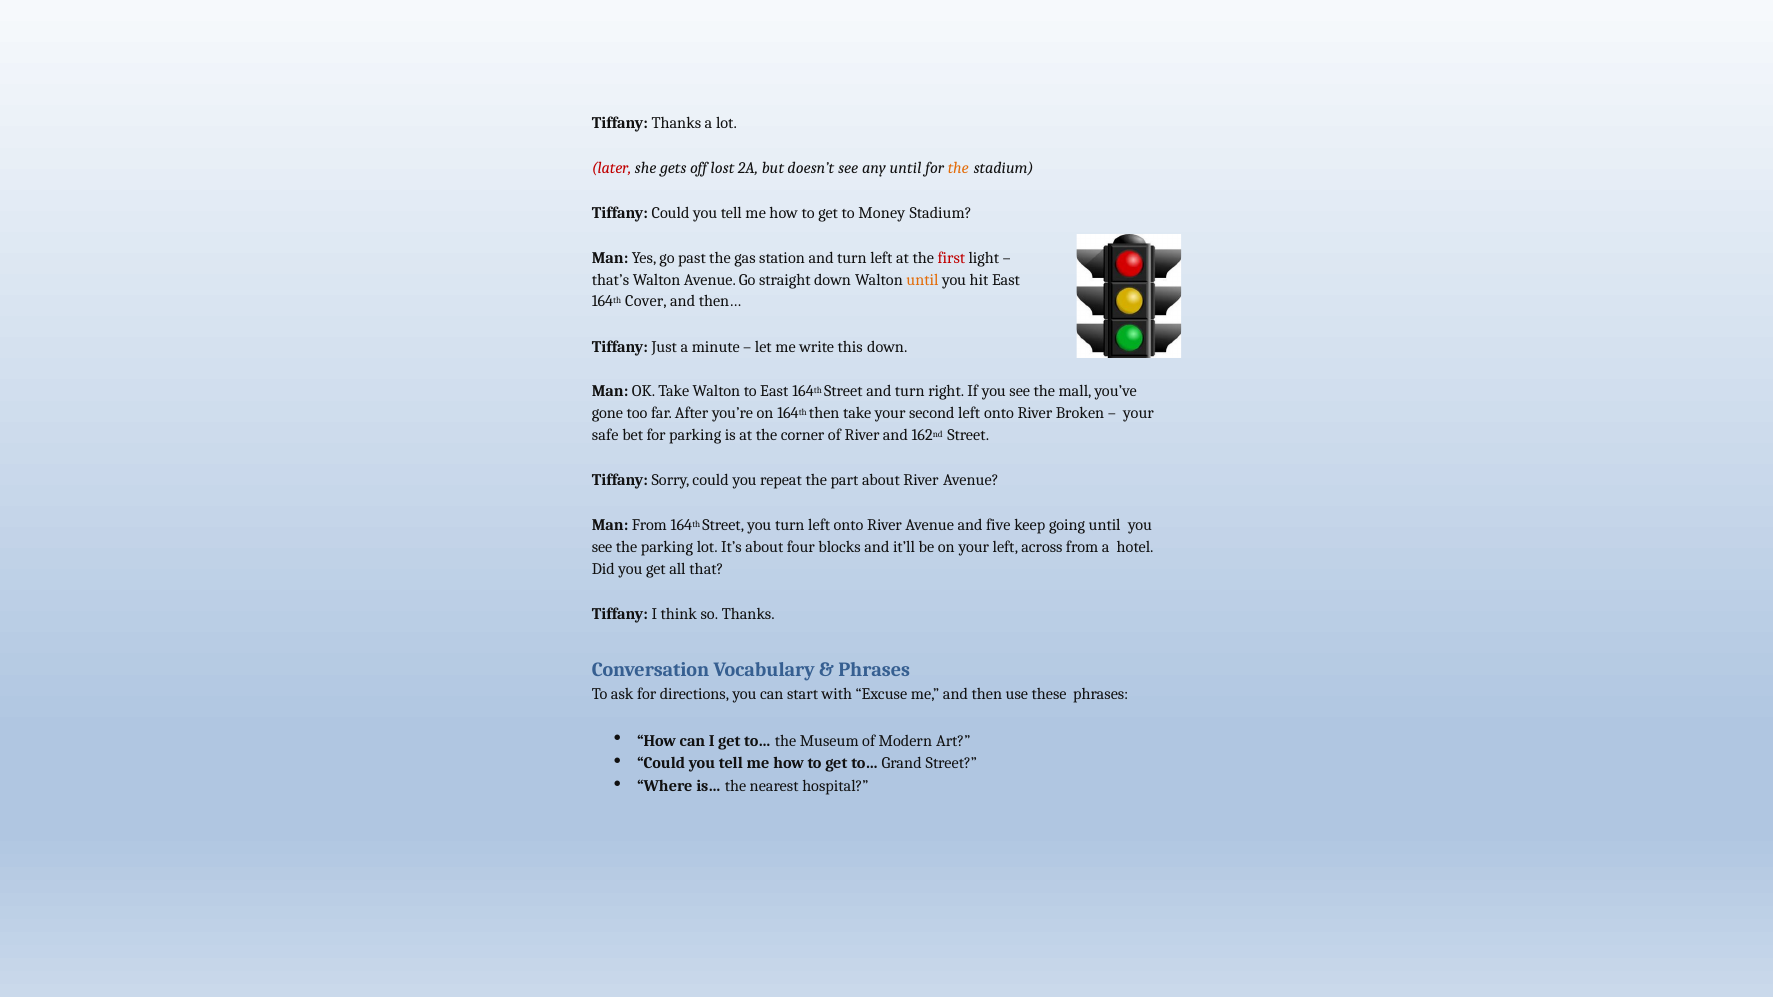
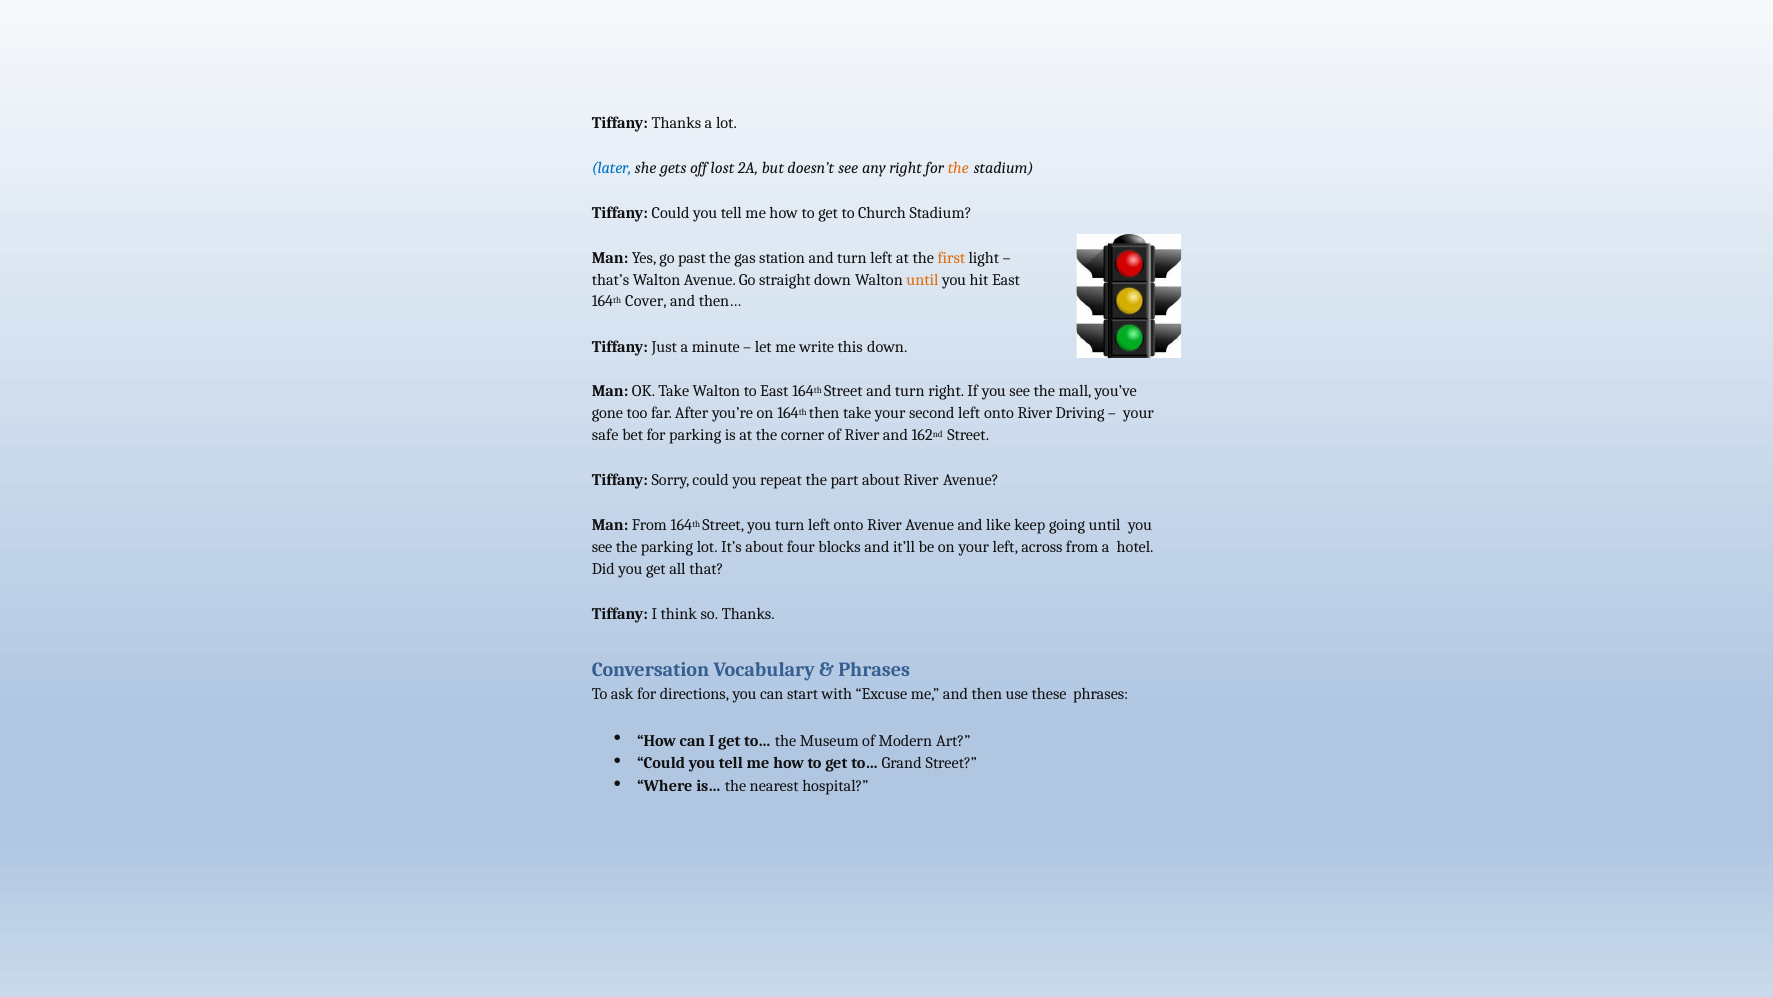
later colour: red -> blue (612, 168)
any until: until -> right (906, 168)
Money: Money -> Church (882, 213)
first colour: red -> orange (951, 258)
Broken: Broken -> Driving (1080, 414)
five: five -> like (998, 525)
